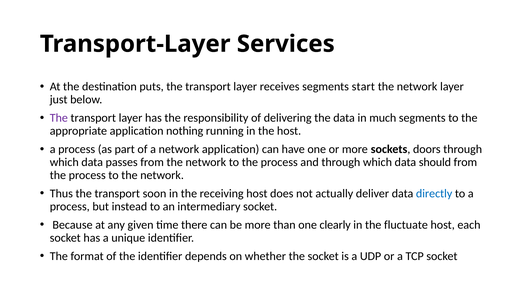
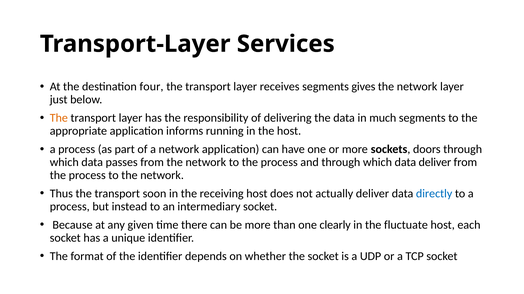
puts: puts -> four (151, 87)
start: start -> gives (363, 87)
The colour: purple -> orange (59, 118)
nothing: nothing -> informs (185, 131)
data should: should -> deliver (435, 163)
